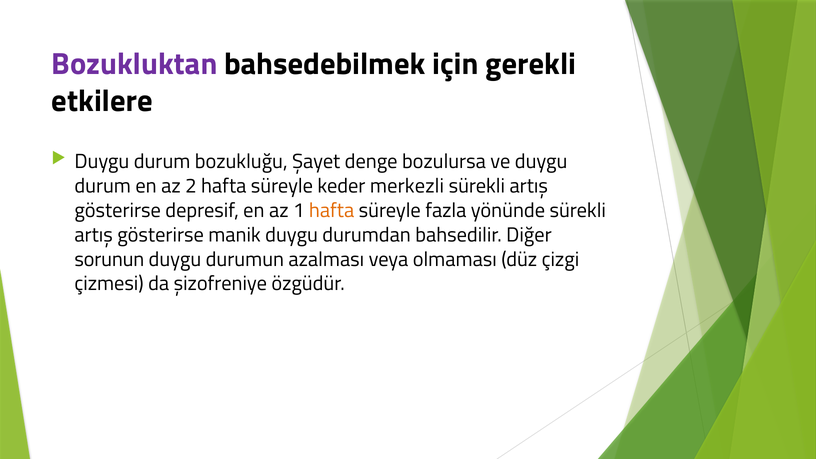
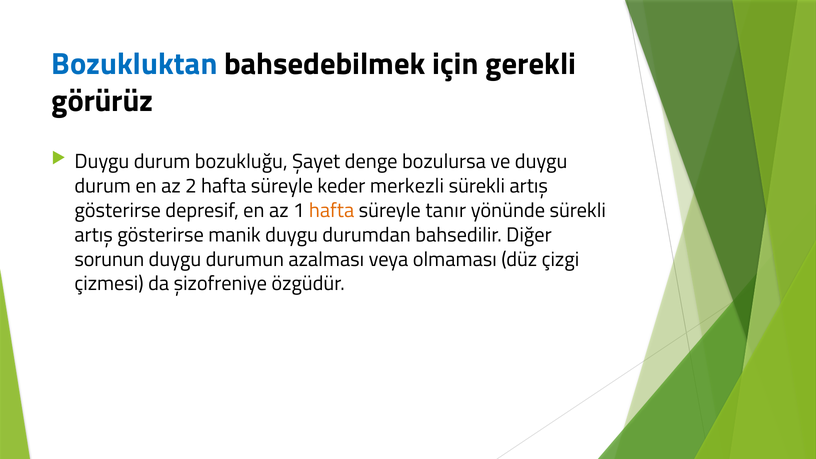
Bozukluktan colour: purple -> blue (134, 64)
etkilere: etkilere -> görürüz (102, 101)
fazla: fazla -> tanır (446, 210)
